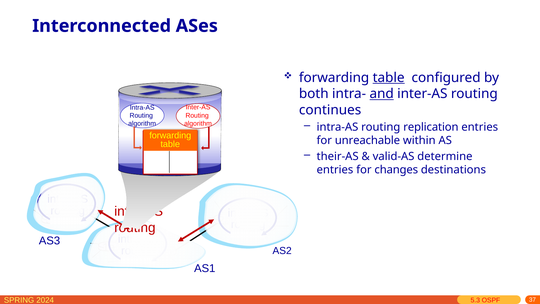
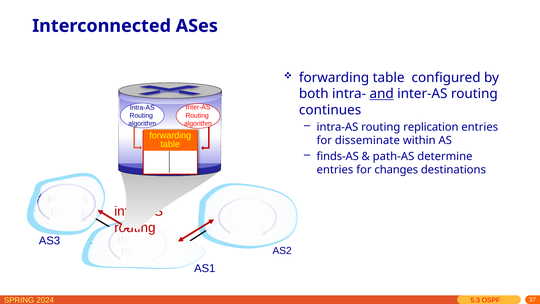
table underline: present -> none (389, 78)
unreachable: unreachable -> disseminate (367, 140)
their-AS: their-AS -> finds-AS (338, 156)
valid-AS: valid-AS -> path-AS (394, 156)
